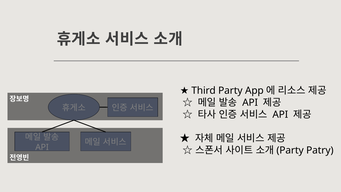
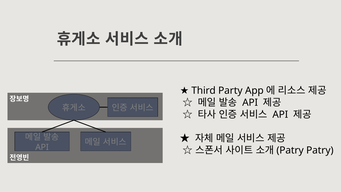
Party: Party -> Patry (290, 150)
